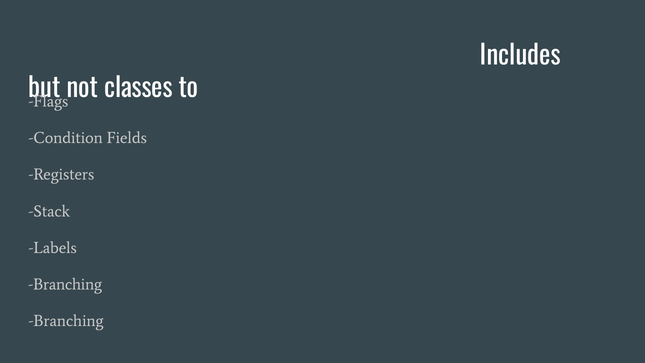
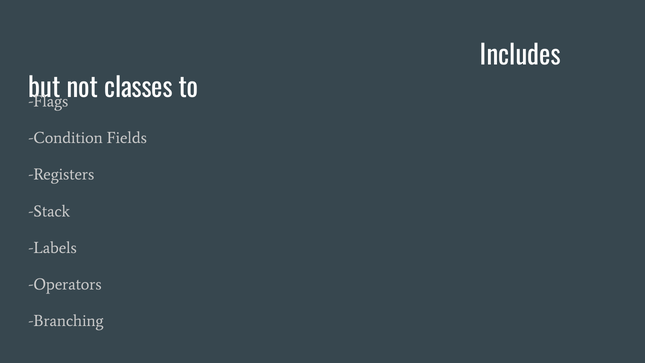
Branching: Branching -> Operators (65, 284)
